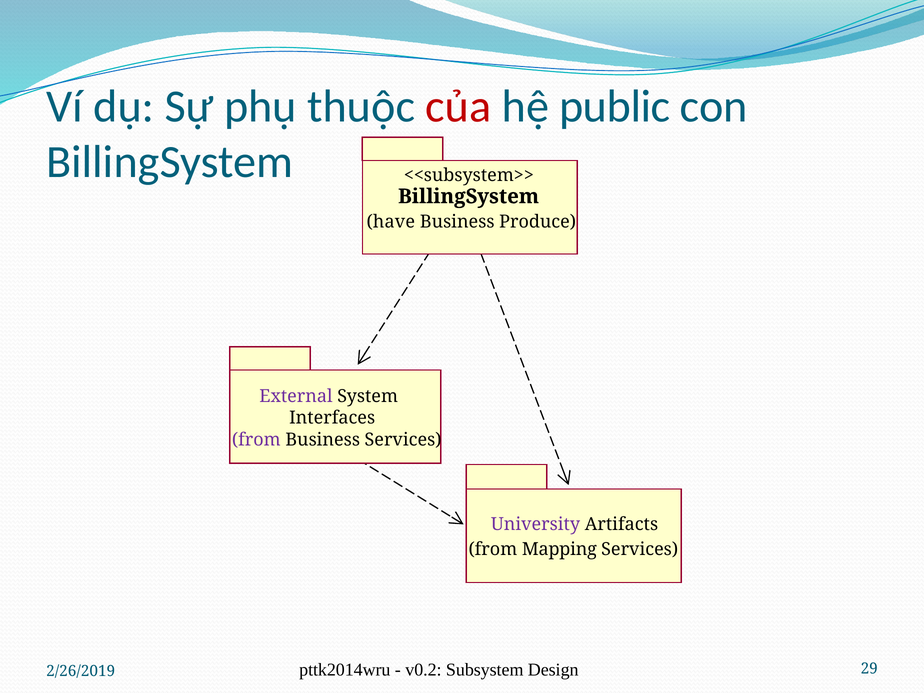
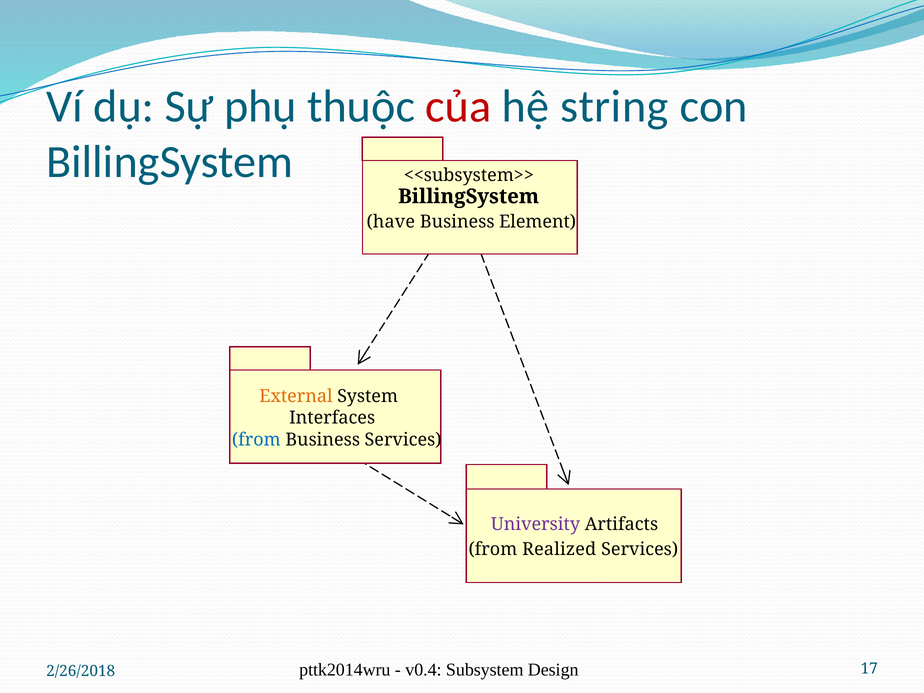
public: public -> string (614, 107)
Produce: Produce -> Element (538, 222)
External colour: purple -> orange (296, 396)
from colour: purple -> blue (256, 440)
Mapping: Mapping -> Realized (559, 549)
v0.2: v0.2 -> v0.4 (423, 670)
29: 29 -> 17 (869, 669)
2/26/2019: 2/26/2019 -> 2/26/2018 (81, 671)
